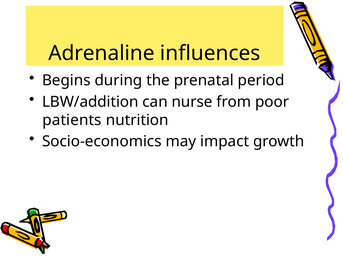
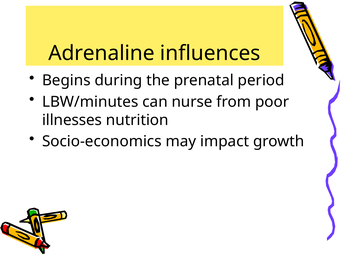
LBW/addition: LBW/addition -> LBW/minutes (90, 102)
patients: patients -> illnesses (72, 120)
